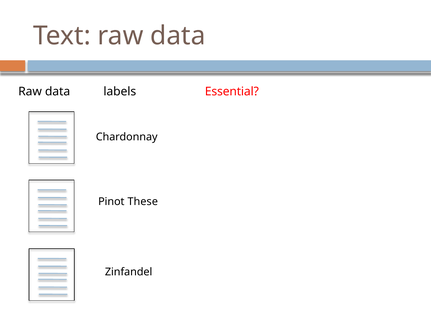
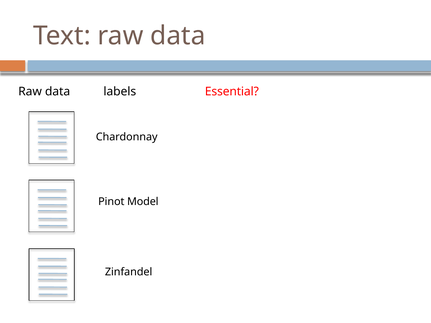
These: These -> Model (143, 202)
